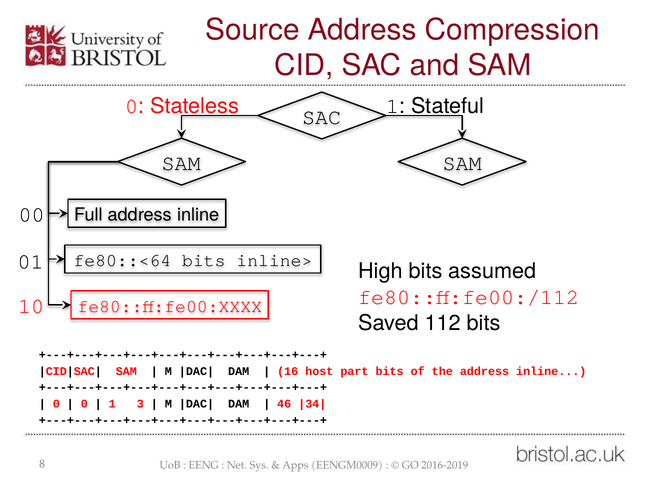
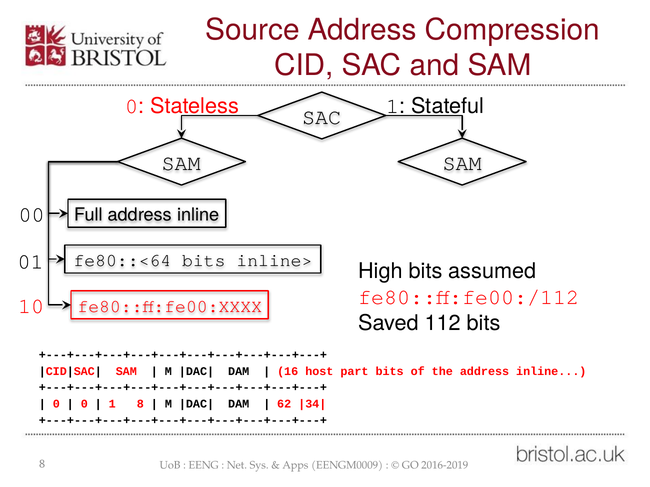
1 3: 3 -> 8 (140, 404)
46: 46 -> 62 (284, 404)
